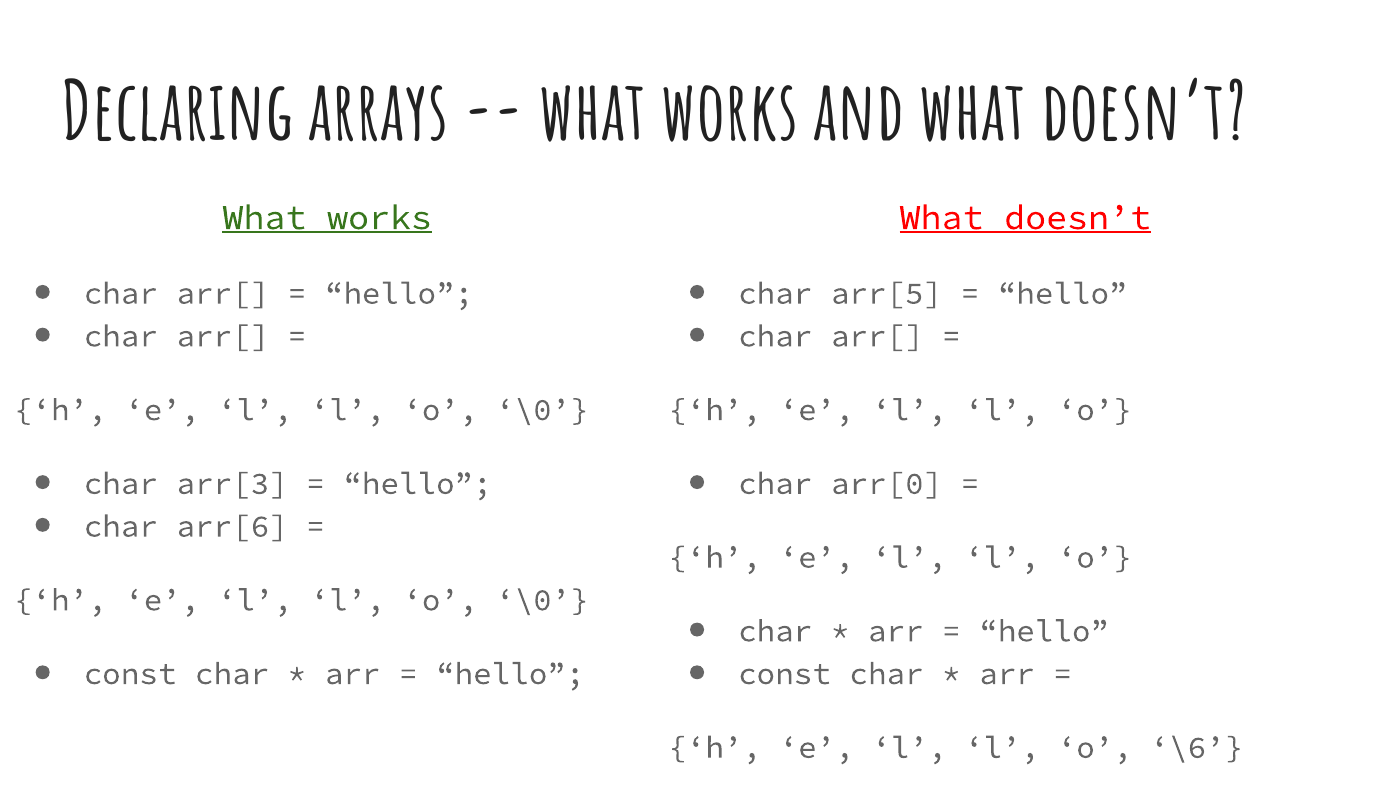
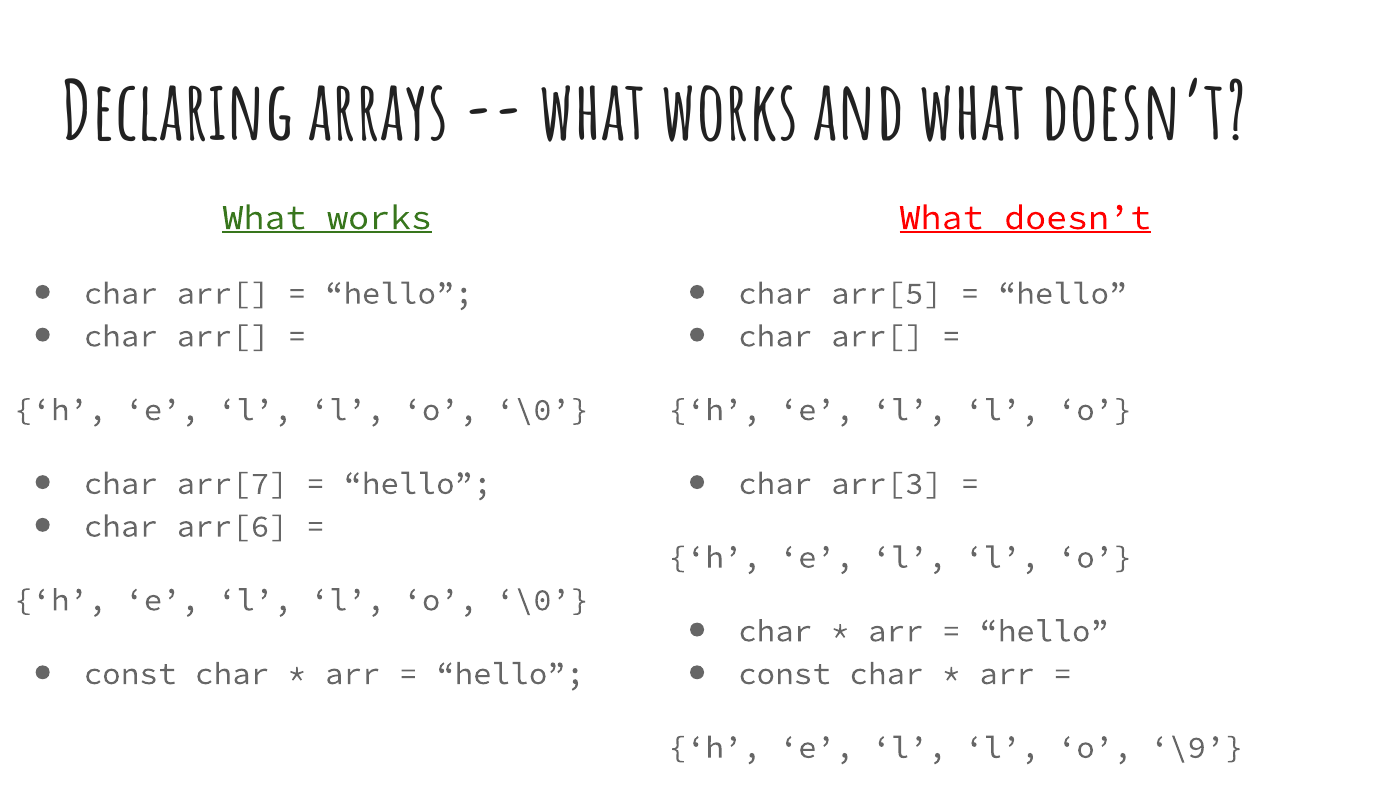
arr[3: arr[3 -> arr[7 (232, 484)
arr[0: arr[0 -> arr[3 (887, 484)
\6: \6 -> \9 (1197, 748)
